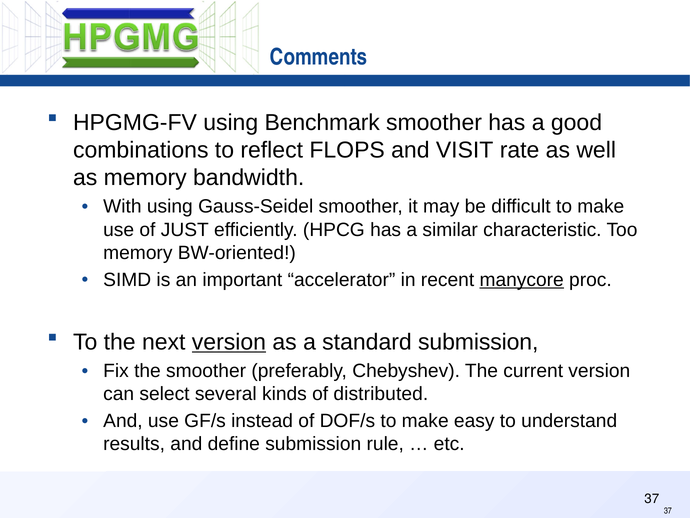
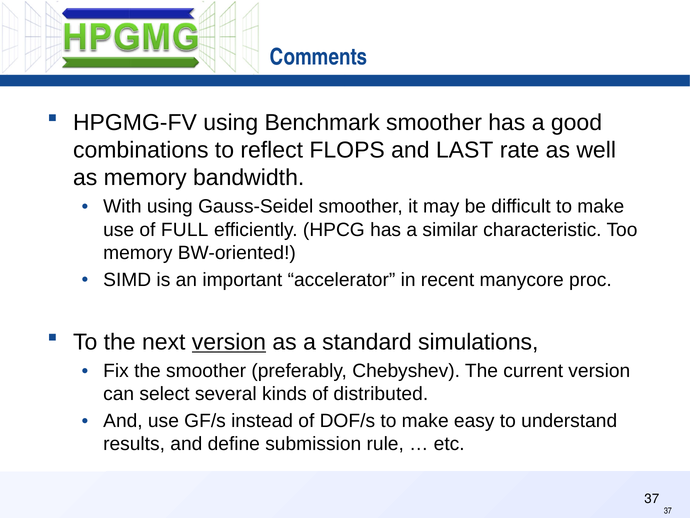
VISIT: VISIT -> LAST (465, 150)
JUST: JUST -> FULL (185, 229)
manycore underline: present -> none (522, 279)
standard submission: submission -> simulations (478, 342)
